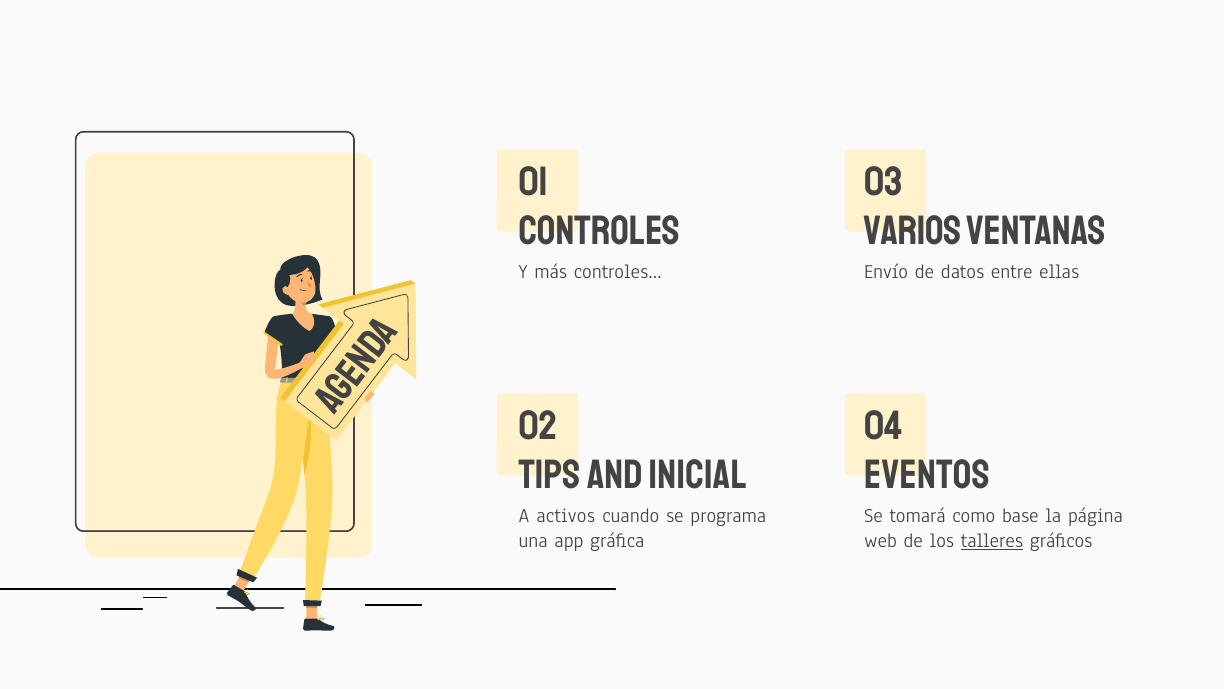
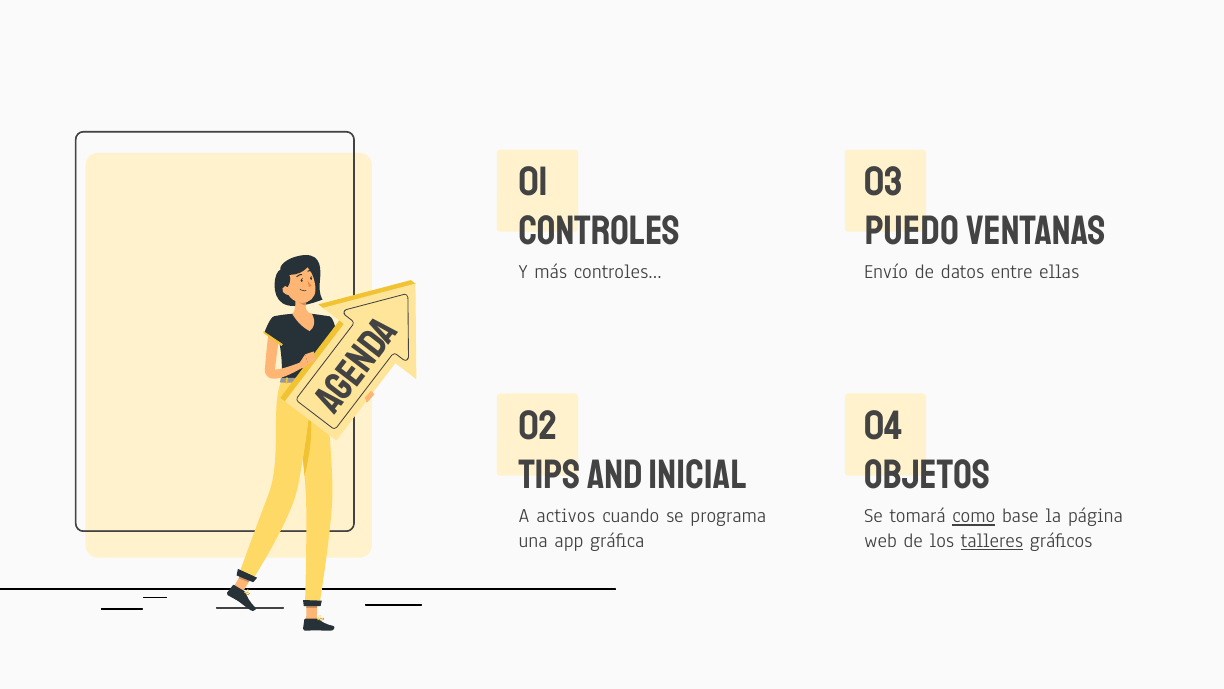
Varios: Varios -> Puedo (912, 231)
Eventos: Eventos -> Objetos (927, 475)
como underline: none -> present (974, 516)
